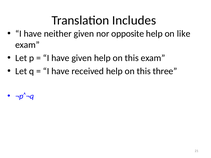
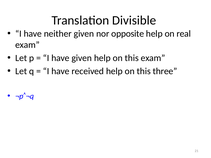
Includes: Includes -> Divisible (134, 20)
like: like -> real (184, 34)
